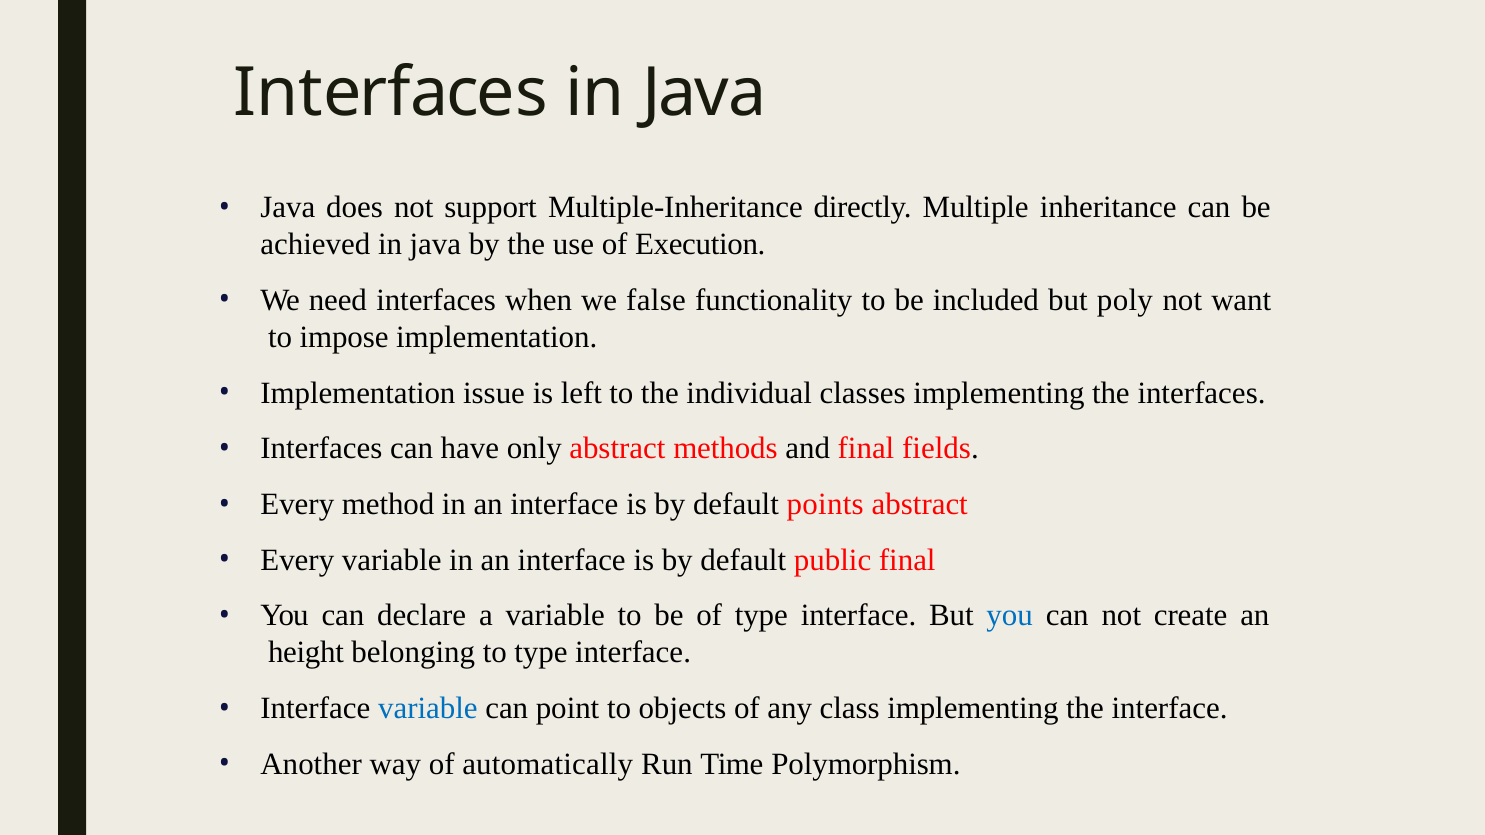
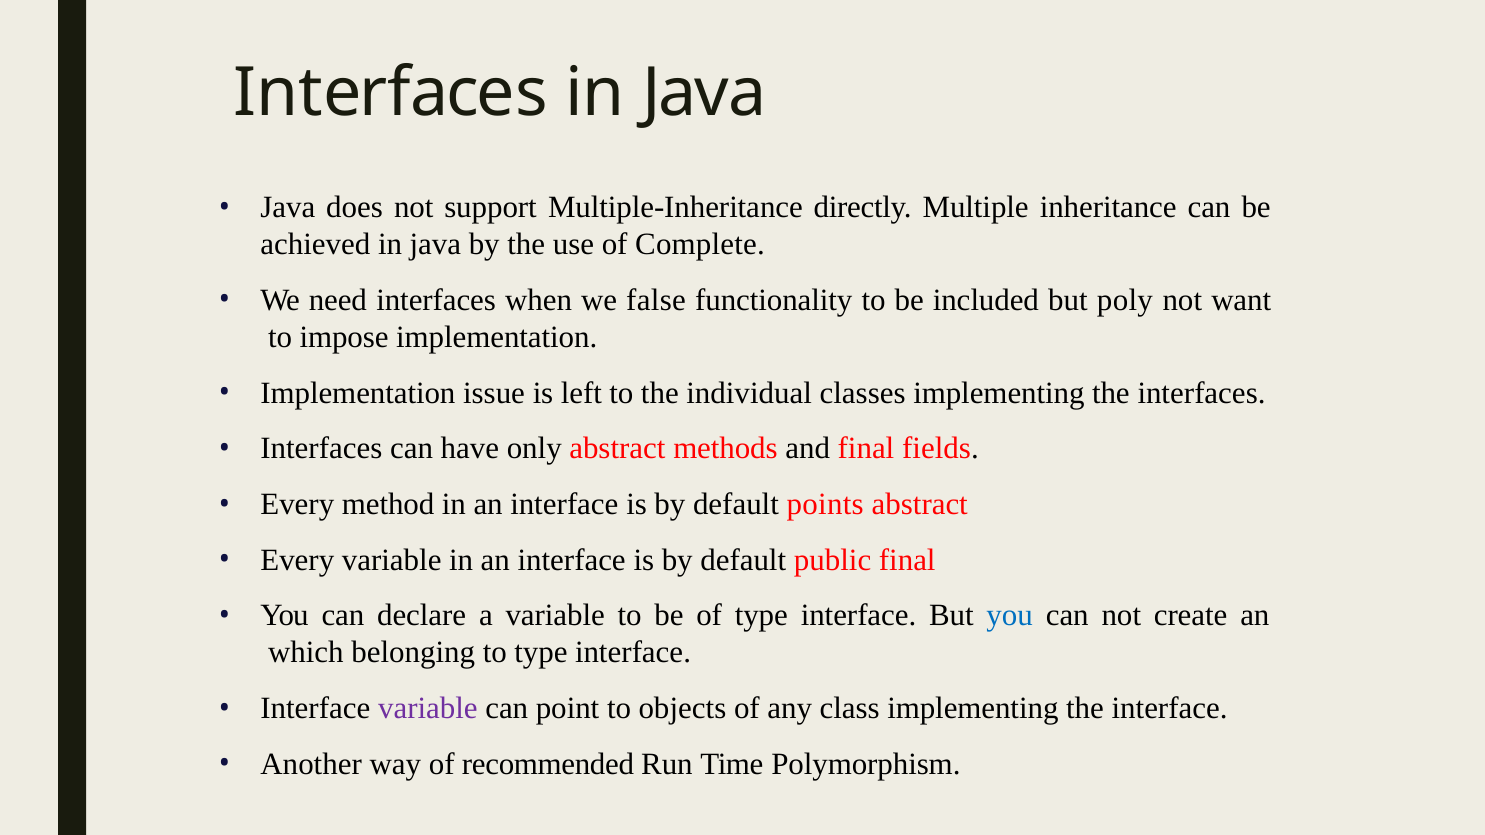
Execution: Execution -> Complete (700, 244)
height: height -> which (306, 653)
variable colour: blue -> purple (428, 709)
automatically: automatically -> recommended (548, 764)
